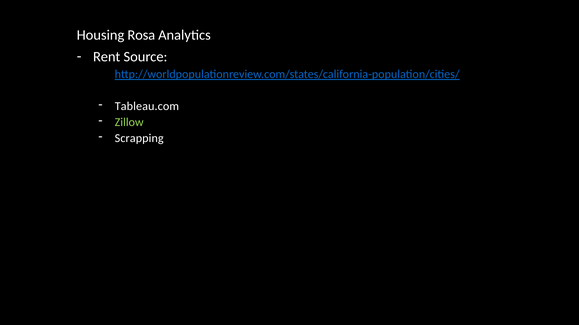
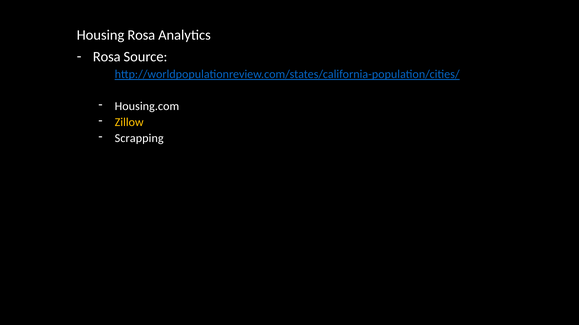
Rent: Rent -> Rosa (107, 57)
Tableau.com: Tableau.com -> Housing.com (147, 107)
Zillow colour: light green -> yellow (129, 123)
